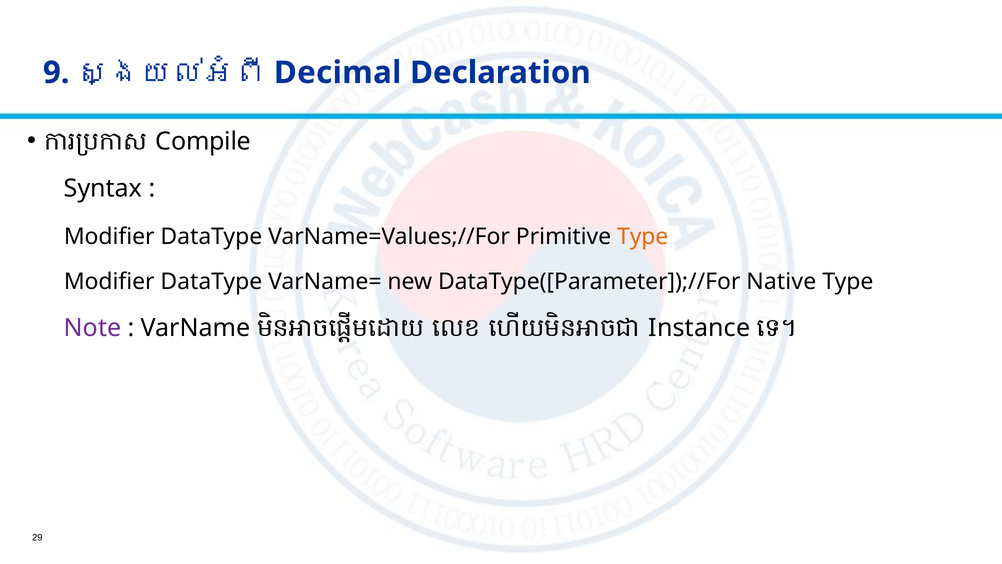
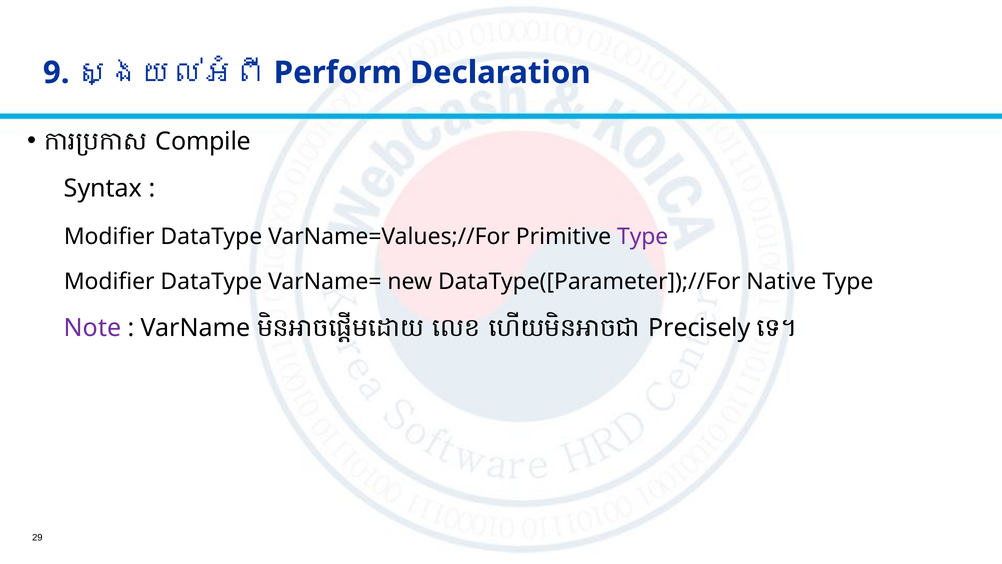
Decimal: Decimal -> Perform (338, 73)
Type colour: orange -> purple (643, 237)
Instance: Instance -> Precisely (699, 328)
